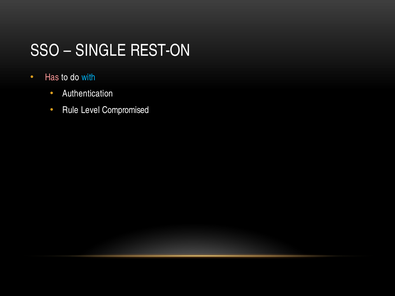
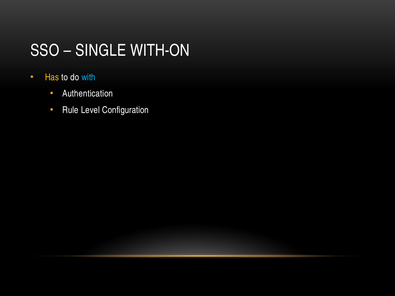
REST-ON: REST-ON -> WITH-ON (160, 51)
Has colour: pink -> yellow (52, 77)
Compromised: Compromised -> Configuration (125, 110)
